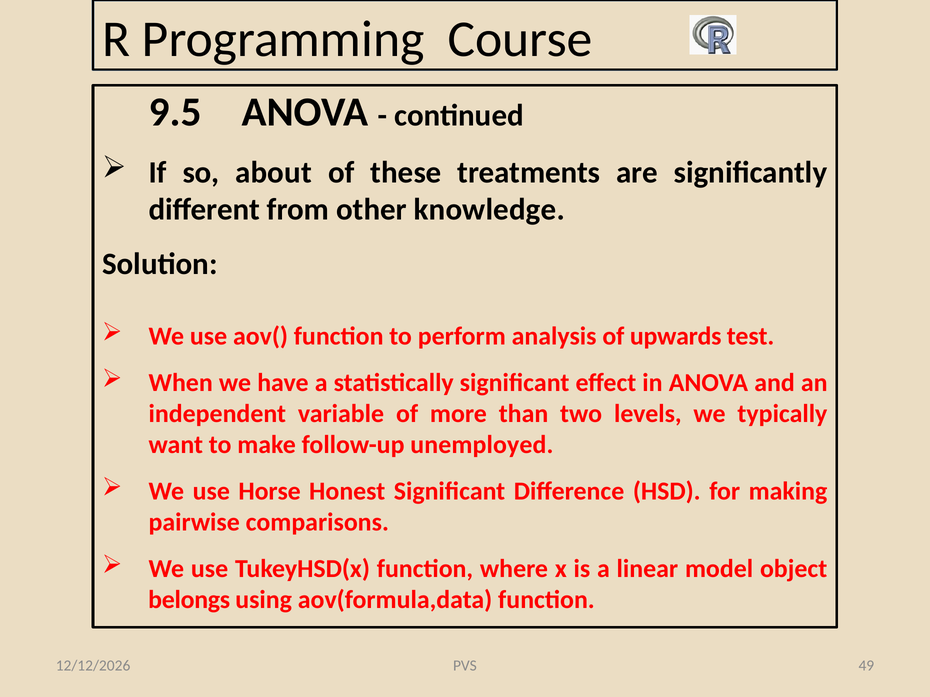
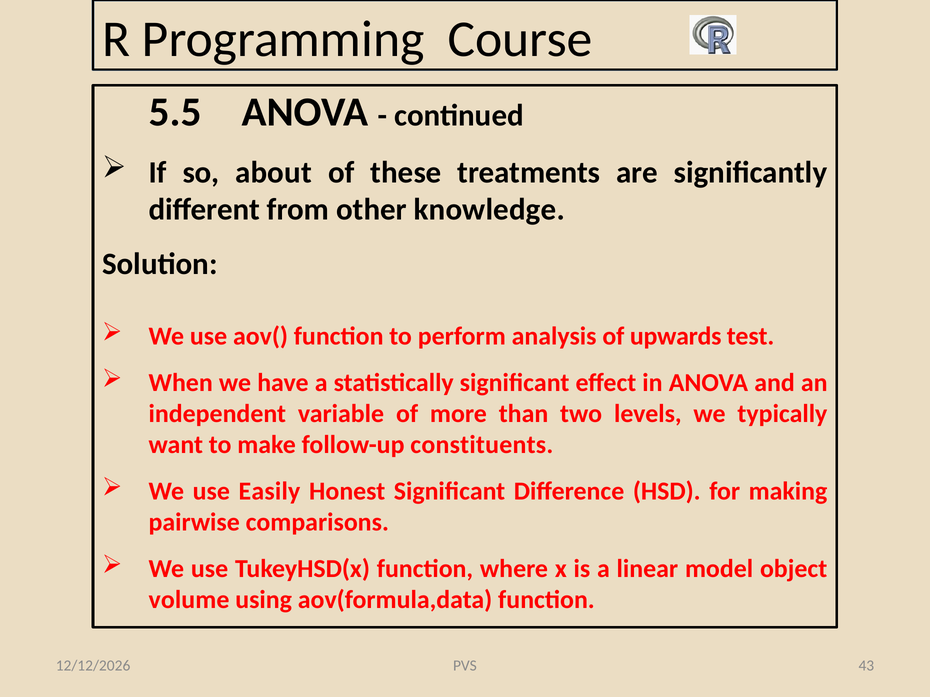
9.5: 9.5 -> 5.5 (175, 112)
unemployed: unemployed -> constituents (482, 445)
Horse: Horse -> Easily (269, 492)
belongs: belongs -> volume (189, 600)
49: 49 -> 43 (866, 666)
